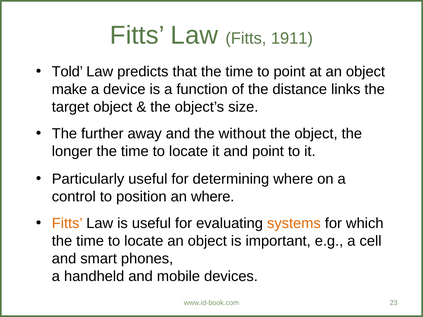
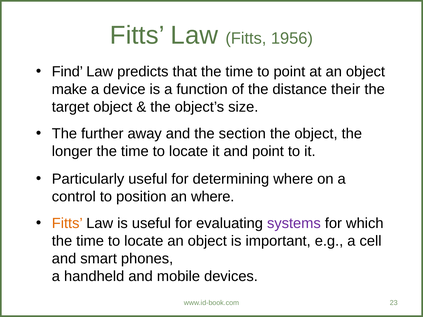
1911: 1911 -> 1956 (292, 38)
Told: Told -> Find (67, 72)
links: links -> their (346, 89)
without: without -> section (242, 134)
systems colour: orange -> purple (294, 224)
